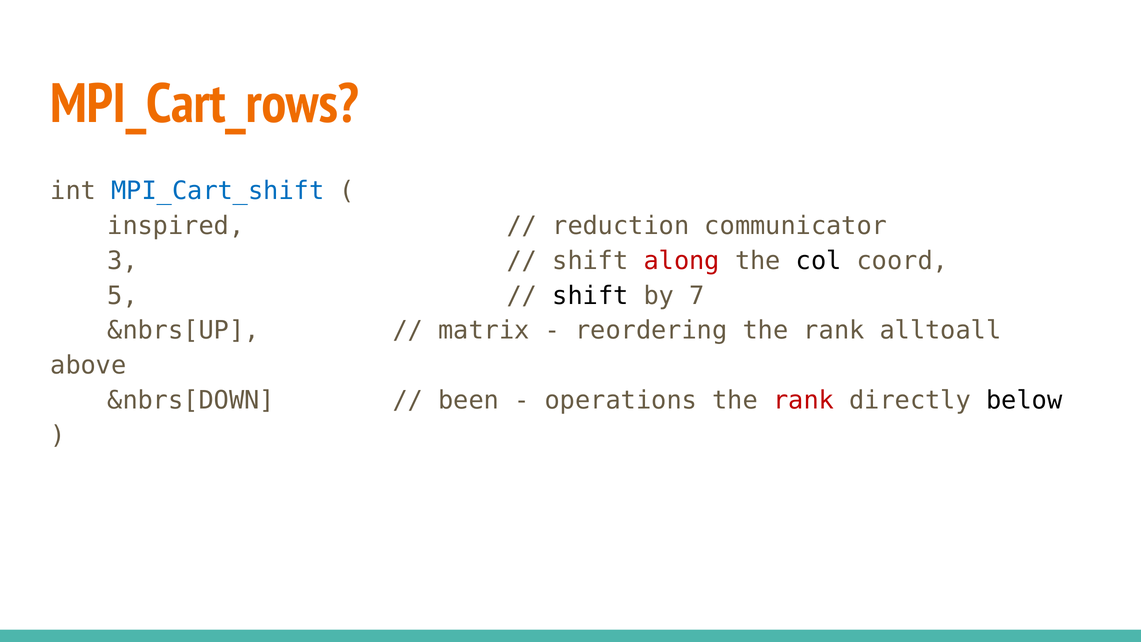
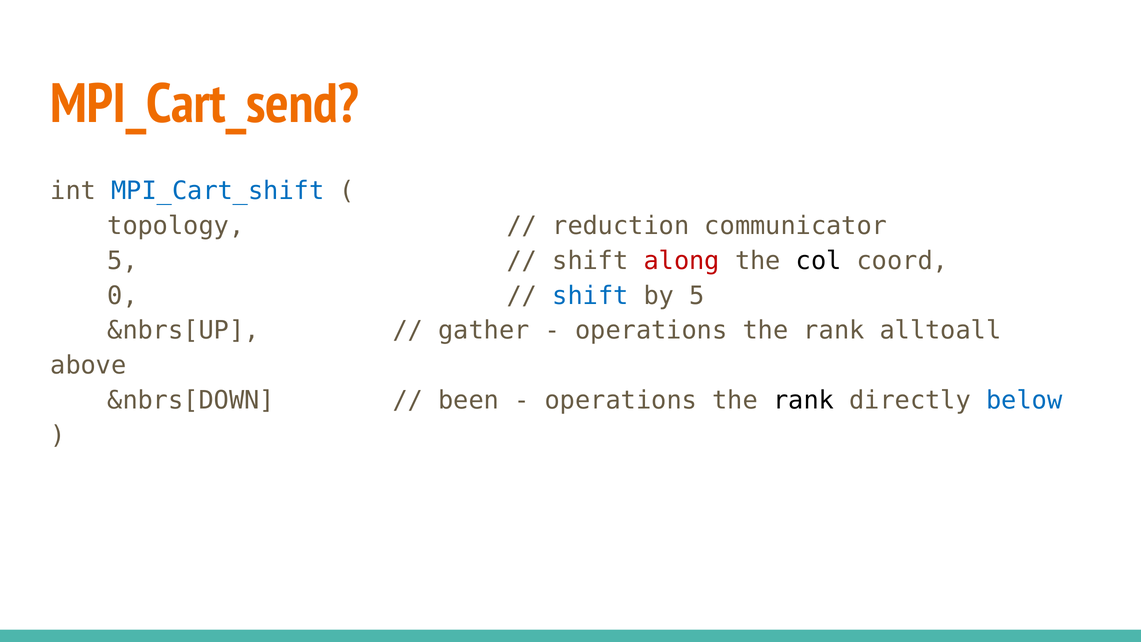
MPI_Cart_rows: MPI_Cart_rows -> MPI_Cart_send (205, 104)
inspired: inspired -> topology (176, 226)
3: 3 -> 5 (123, 261)
5: 5 -> 0 (123, 296)
shift colour: black -> blue (590, 296)
by 7: 7 -> 5 (697, 296)
matrix: matrix -> gather (484, 331)
reordering: reordering -> operations (651, 331)
rank colour: red -> black (804, 400)
below colour: black -> blue (1024, 400)
